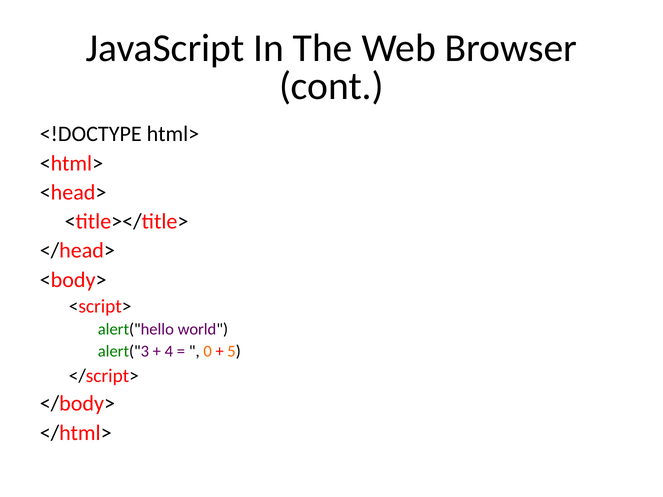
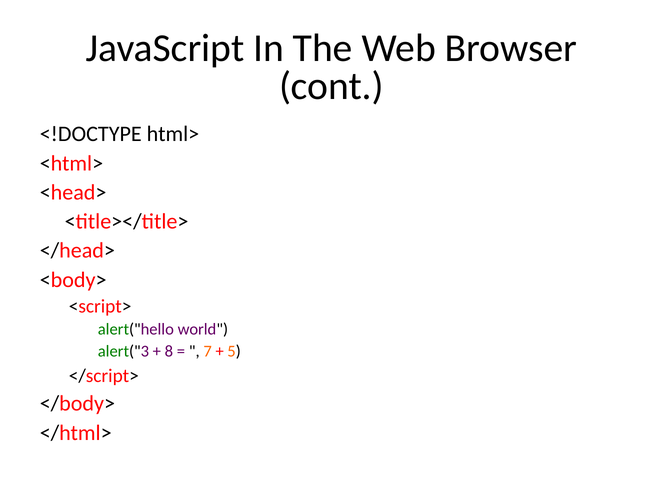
4: 4 -> 8 (169, 351)
0: 0 -> 7 (208, 351)
